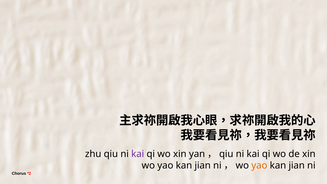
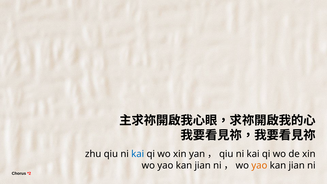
kai colour: purple -> blue (138, 154)
